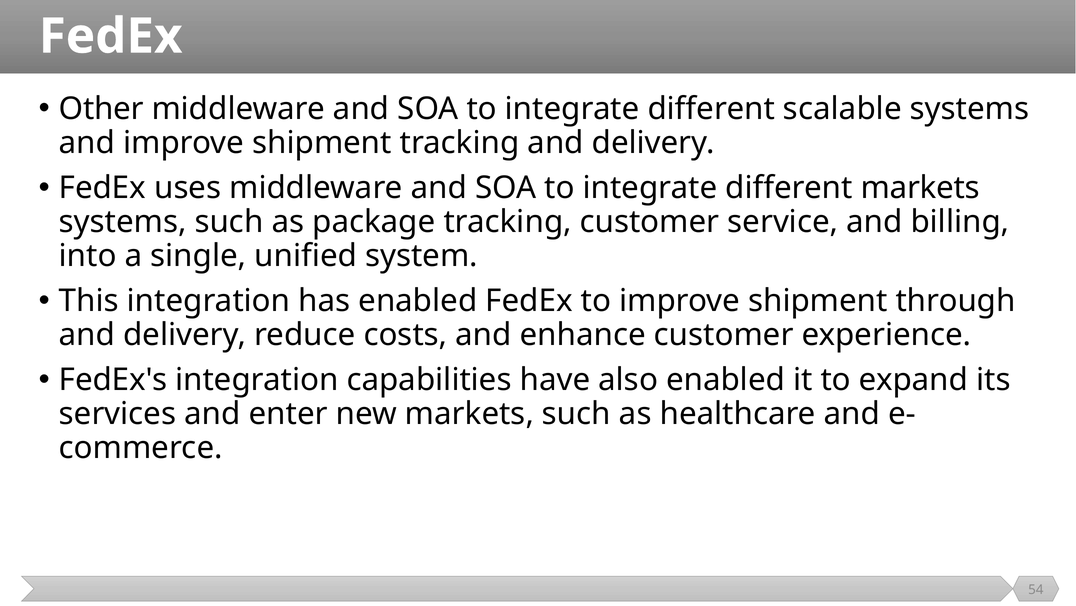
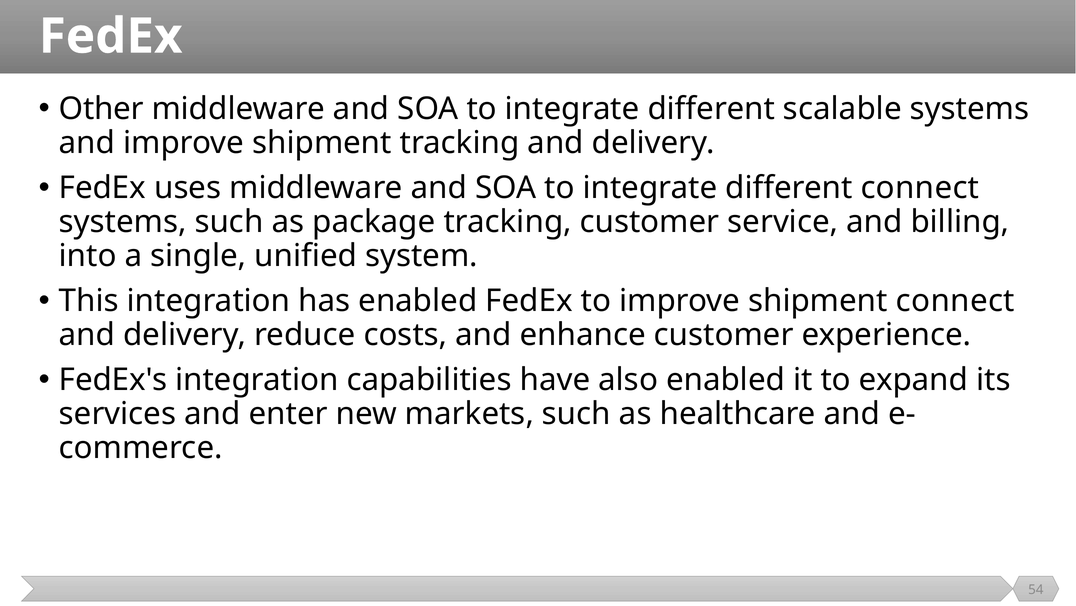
different markets: markets -> connect (920, 188)
shipment through: through -> connect (955, 301)
